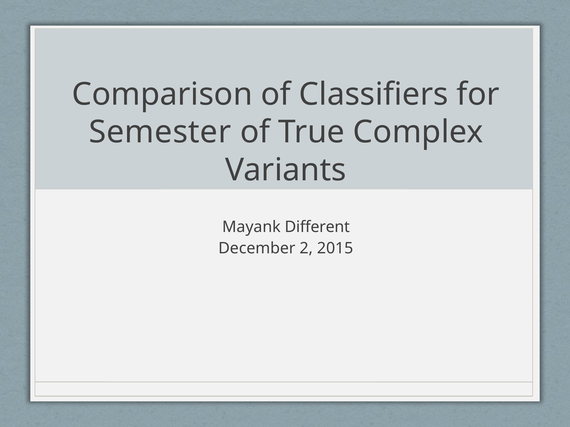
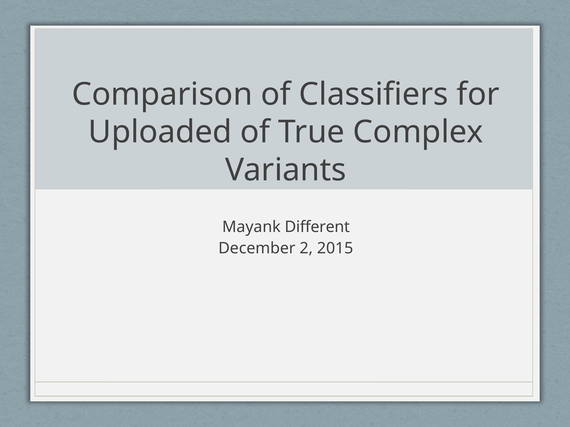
Semester: Semester -> Uploaded (160, 132)
